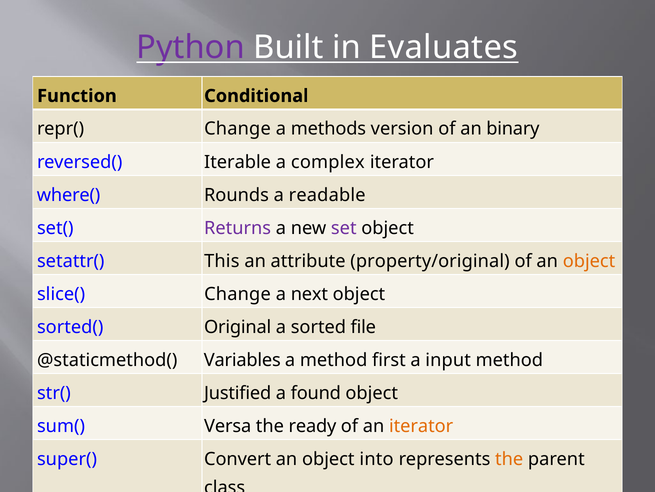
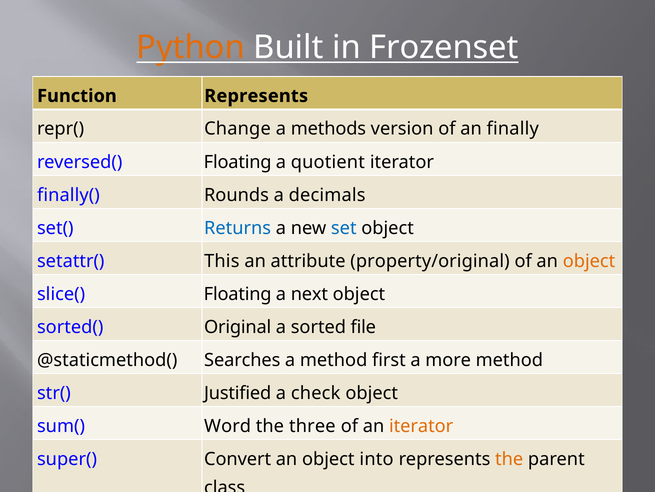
Python colour: purple -> orange (191, 47)
Evaluates: Evaluates -> Frozenset (444, 47)
Function Conditional: Conditional -> Represents (256, 96)
binary: binary -> finally (513, 129)
reversed( Iterable: Iterable -> Floating (238, 162)
complex: complex -> quotient (328, 162)
where(: where( -> finally( (68, 195)
readable: readable -> decimals (327, 195)
Returns colour: purple -> blue (238, 228)
set colour: purple -> blue (344, 228)
slice( Change: Change -> Floating (238, 294)
Variables: Variables -> Searches (242, 359)
input: input -> more (448, 359)
found: found -> check (316, 392)
Versa: Versa -> Word (228, 425)
ready: ready -> three (312, 425)
